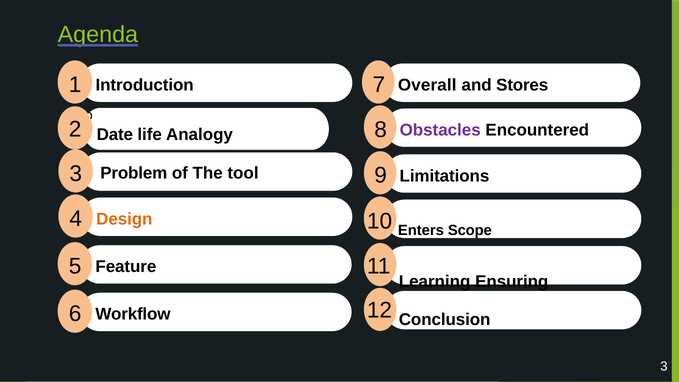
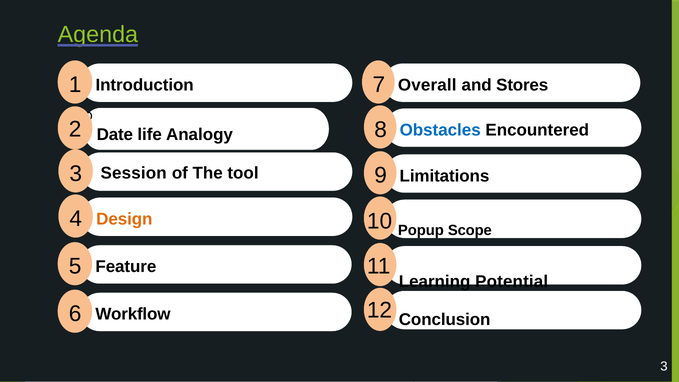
Obstacles colour: purple -> blue (440, 130)
Problem: Problem -> Session (134, 173)
Enters: Enters -> Popup (421, 230)
Ensuring: Ensuring -> Potential (512, 282)
